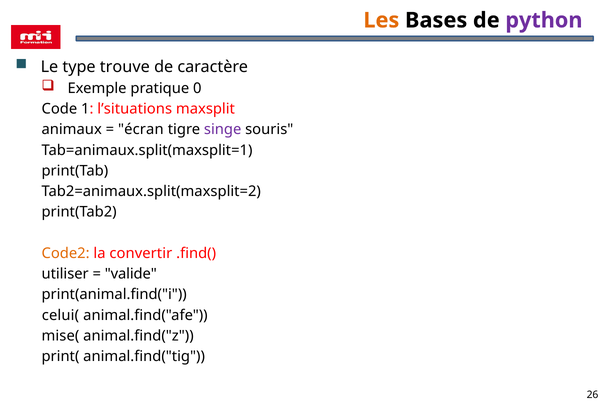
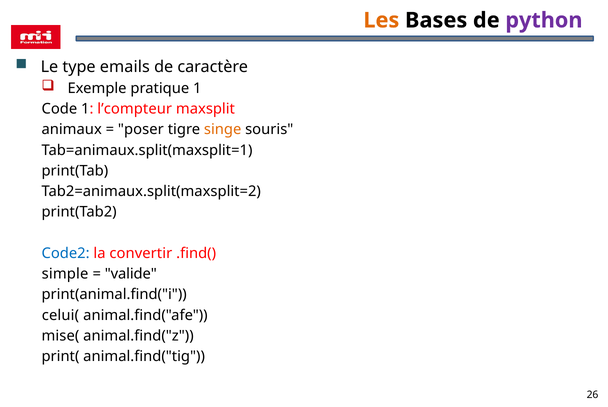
trouve: trouve -> emails (125, 67)
pratique 0: 0 -> 1 (197, 88)
l’situations: l’situations -> l’compteur (135, 109)
écran: écran -> poser (141, 130)
singe colour: purple -> orange (223, 130)
Code2 colour: orange -> blue (66, 254)
utiliser: utiliser -> simple (65, 274)
